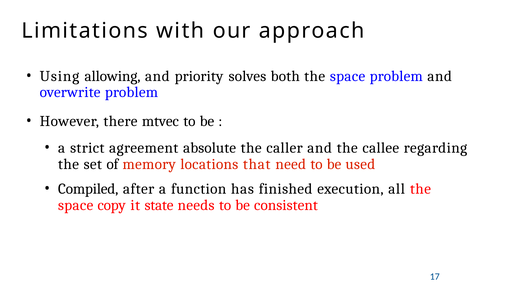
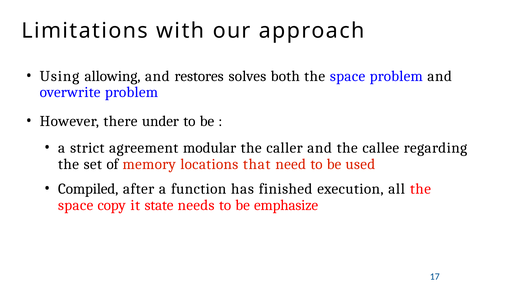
priority: priority -> restores (199, 76)
mtvec: mtvec -> under (160, 121)
absolute: absolute -> modular (210, 148)
consistent: consistent -> emphasize (286, 205)
